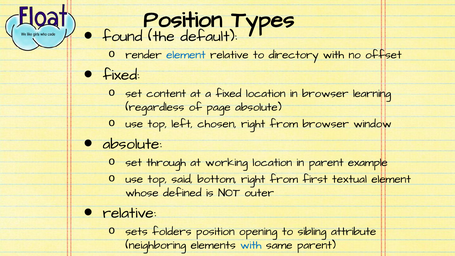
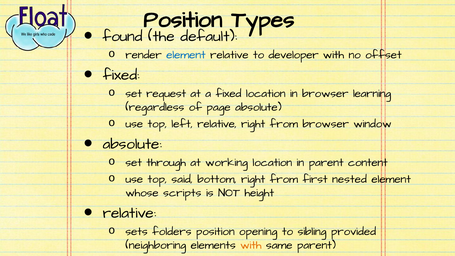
directory: directory -> developer (294, 55)
content: content -> request (166, 94)
left chosen: chosen -> relative (217, 124)
example: example -> content (368, 163)
textual: textual -> nested (349, 179)
defined: defined -> scripts (182, 193)
outer: outer -> height (259, 193)
attribute: attribute -> provided (354, 232)
with colour: blue -> orange (251, 245)
